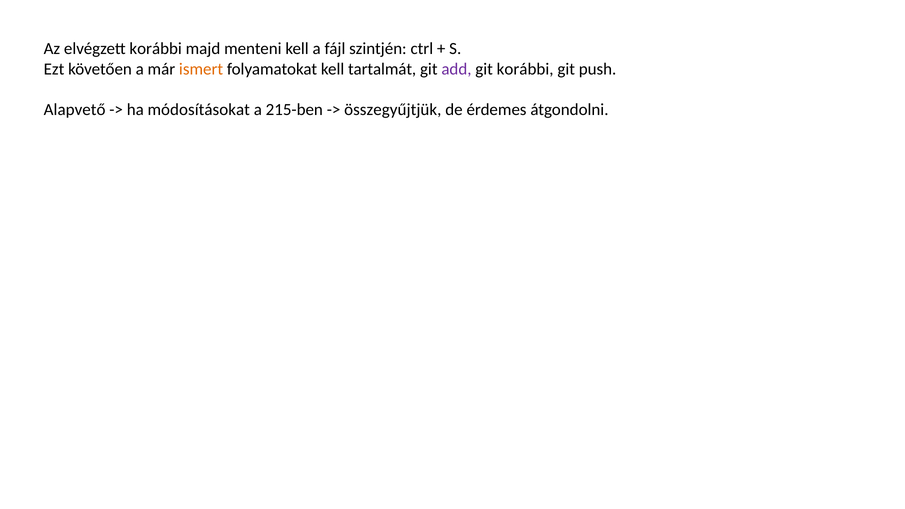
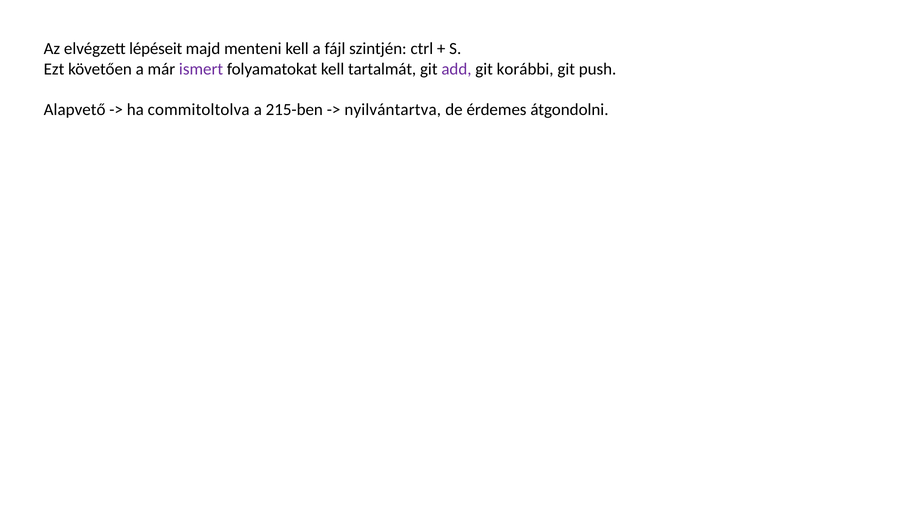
elvégzett korábbi: korábbi -> lépéseit (156, 49)
ismert colour: orange -> purple (201, 69)
módosításokat: módosításokat -> commitoltolva (199, 110)
összegyűjtjük: összegyűjtjük -> nyilvántartva (393, 110)
